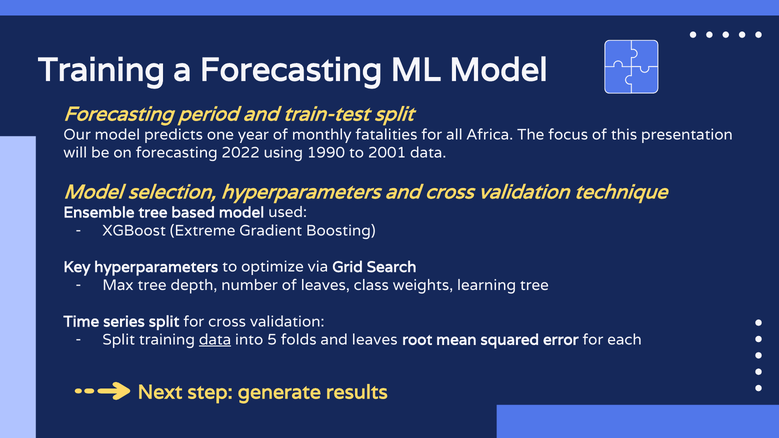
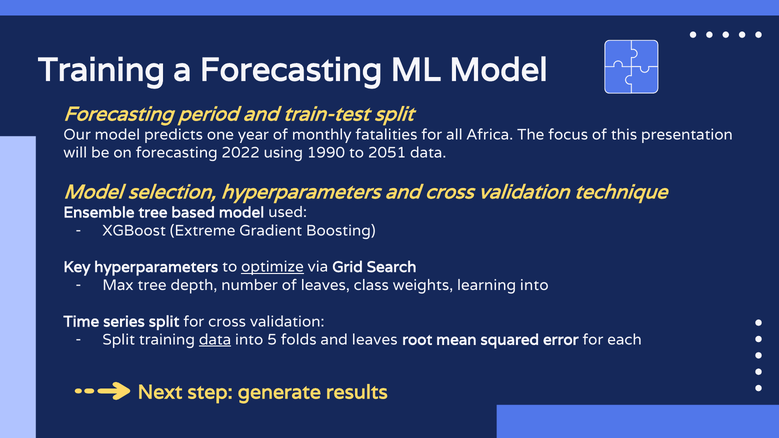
2001: 2001 -> 2051 (387, 153)
optimize underline: none -> present (272, 267)
learning tree: tree -> into (534, 285)
